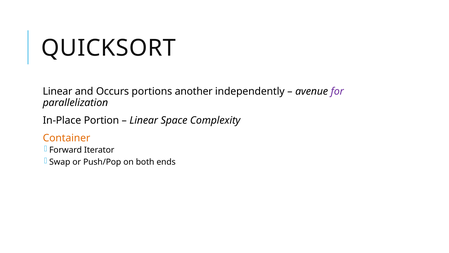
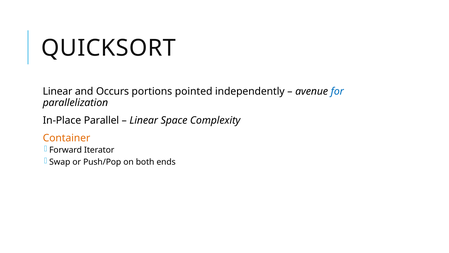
another: another -> pointed (194, 91)
for colour: purple -> blue (337, 91)
Portion: Portion -> Parallel (101, 120)
